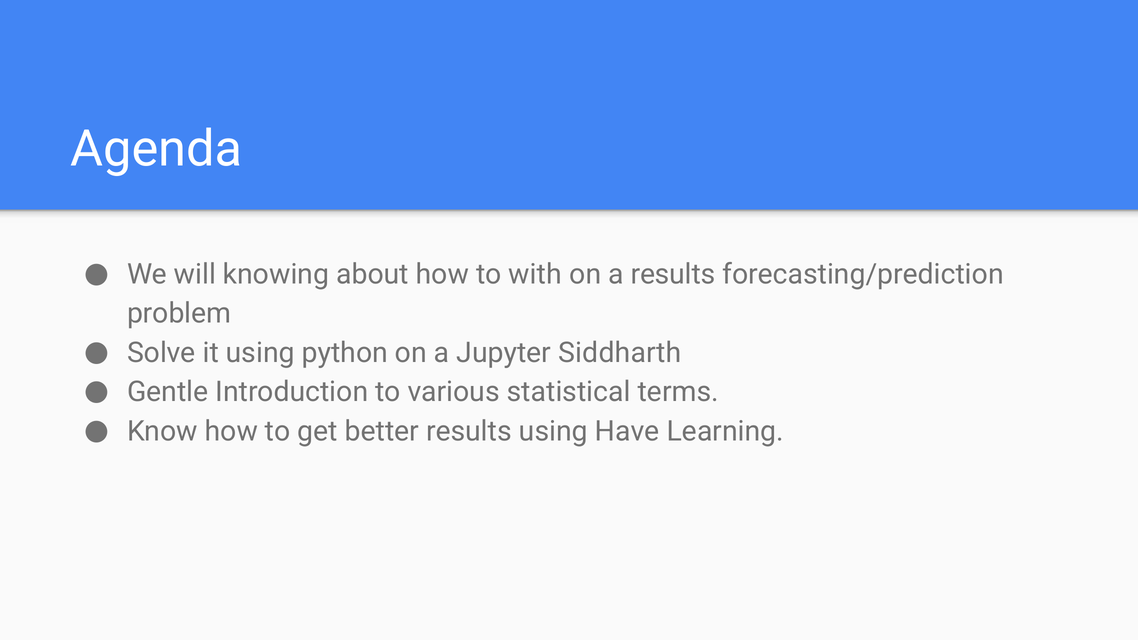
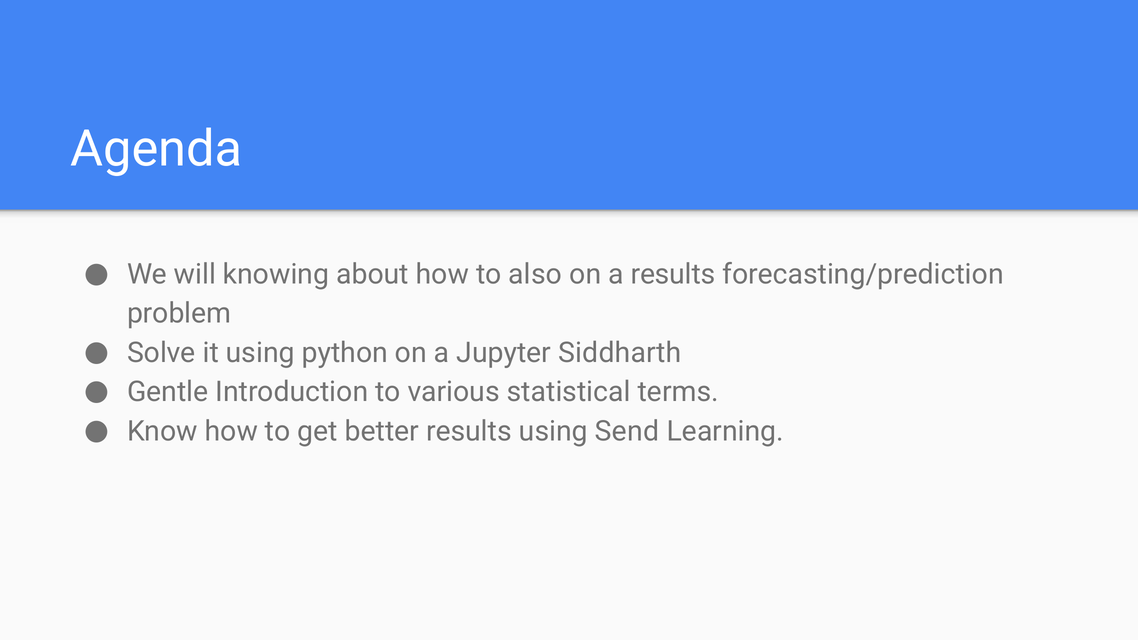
with: with -> also (535, 274)
Have: Have -> Send (627, 431)
